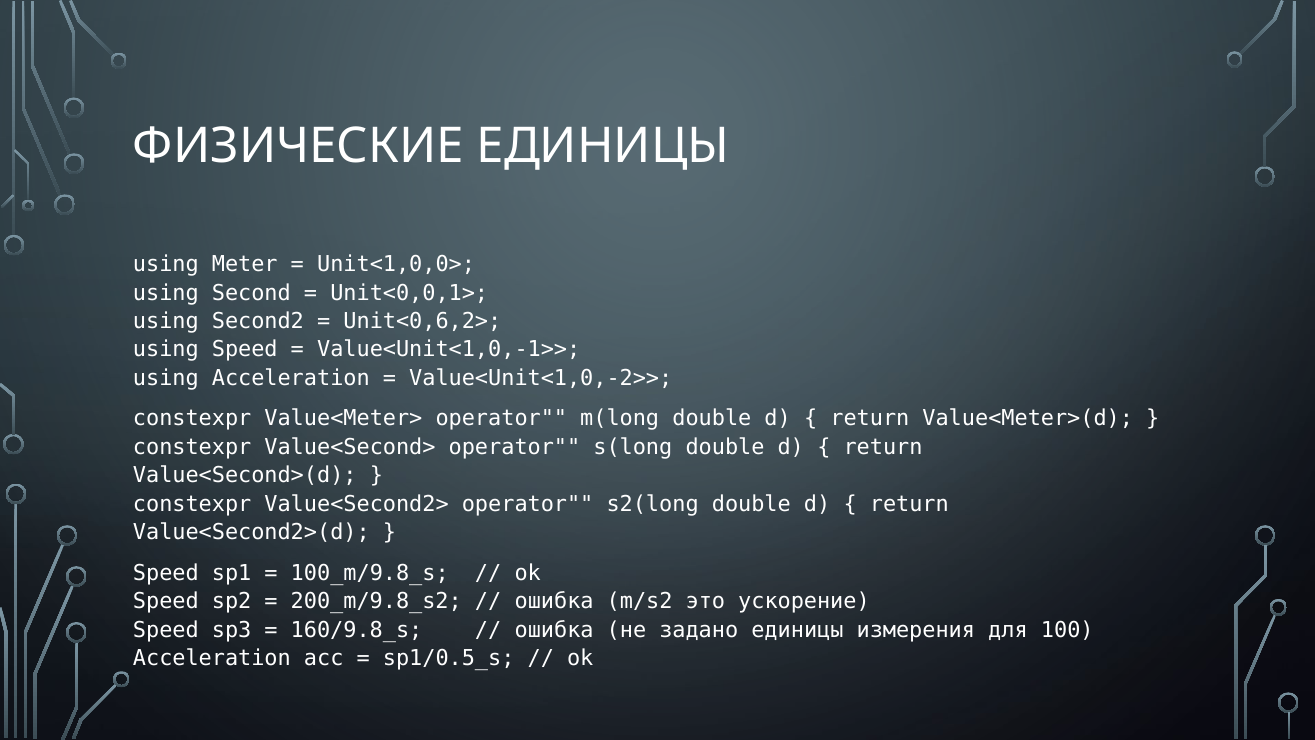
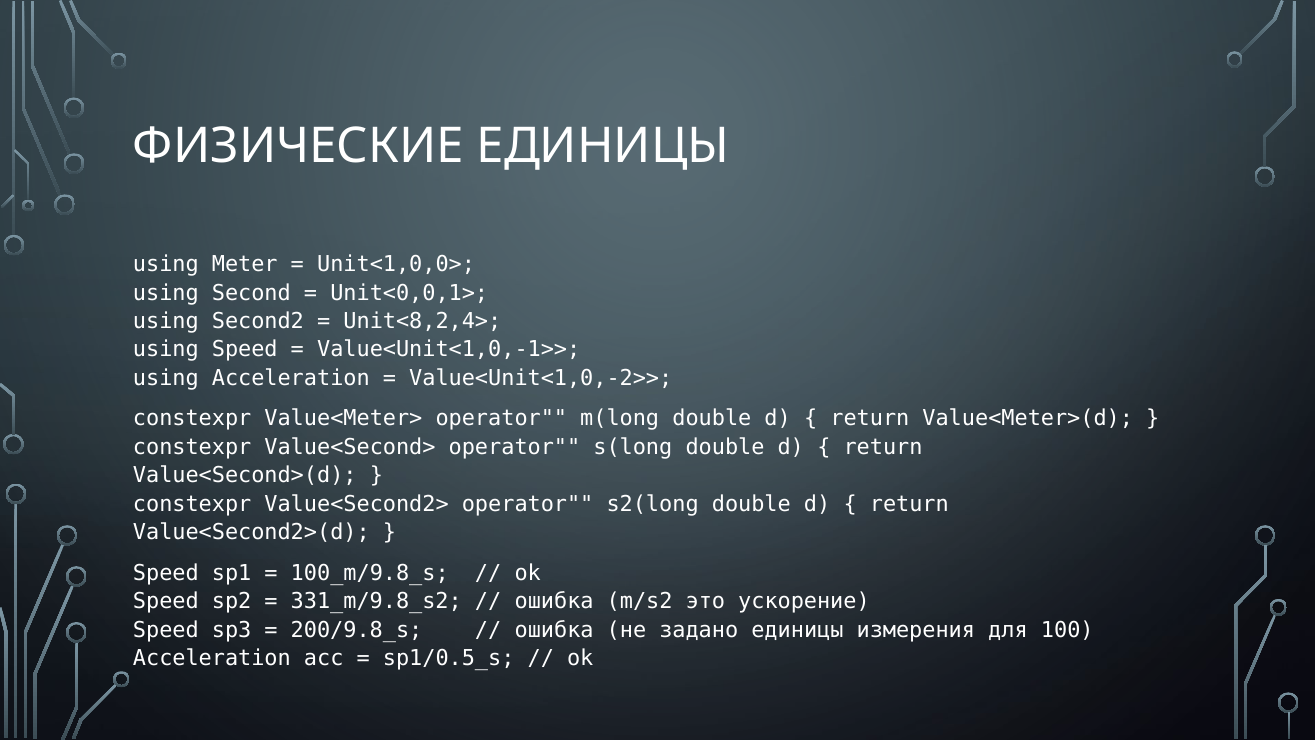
Unit<0,6,2>: Unit<0,6,2> -> Unit<8,2,4> (422, 321)
200_m/9.8_s2: 200_m/9.8_s2 -> 331_m/9.8_s2 (376, 601)
160/9.8_s: 160/9.8_s -> 200/9.8_s (357, 630)
